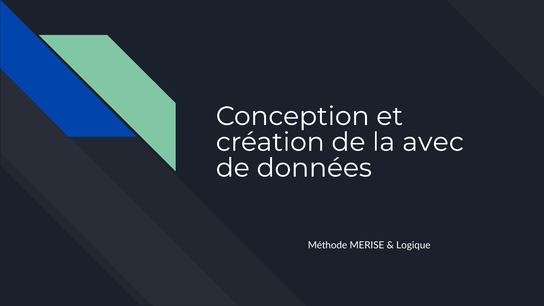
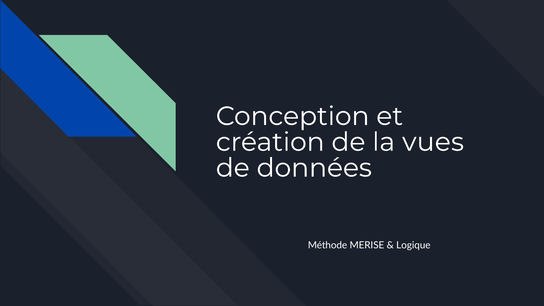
avec: avec -> vues (433, 142)
